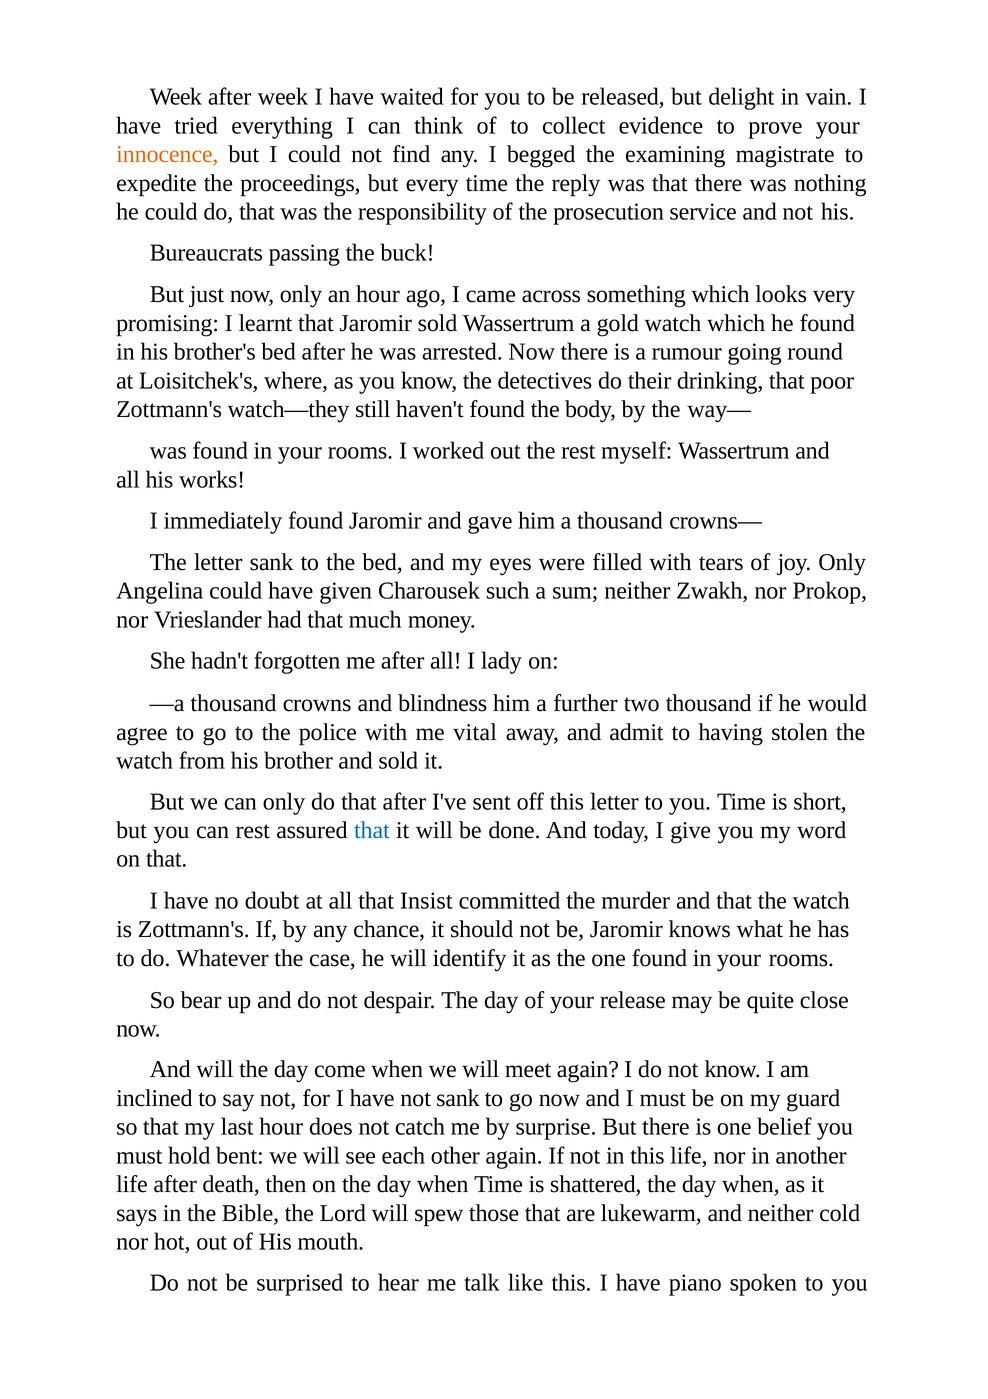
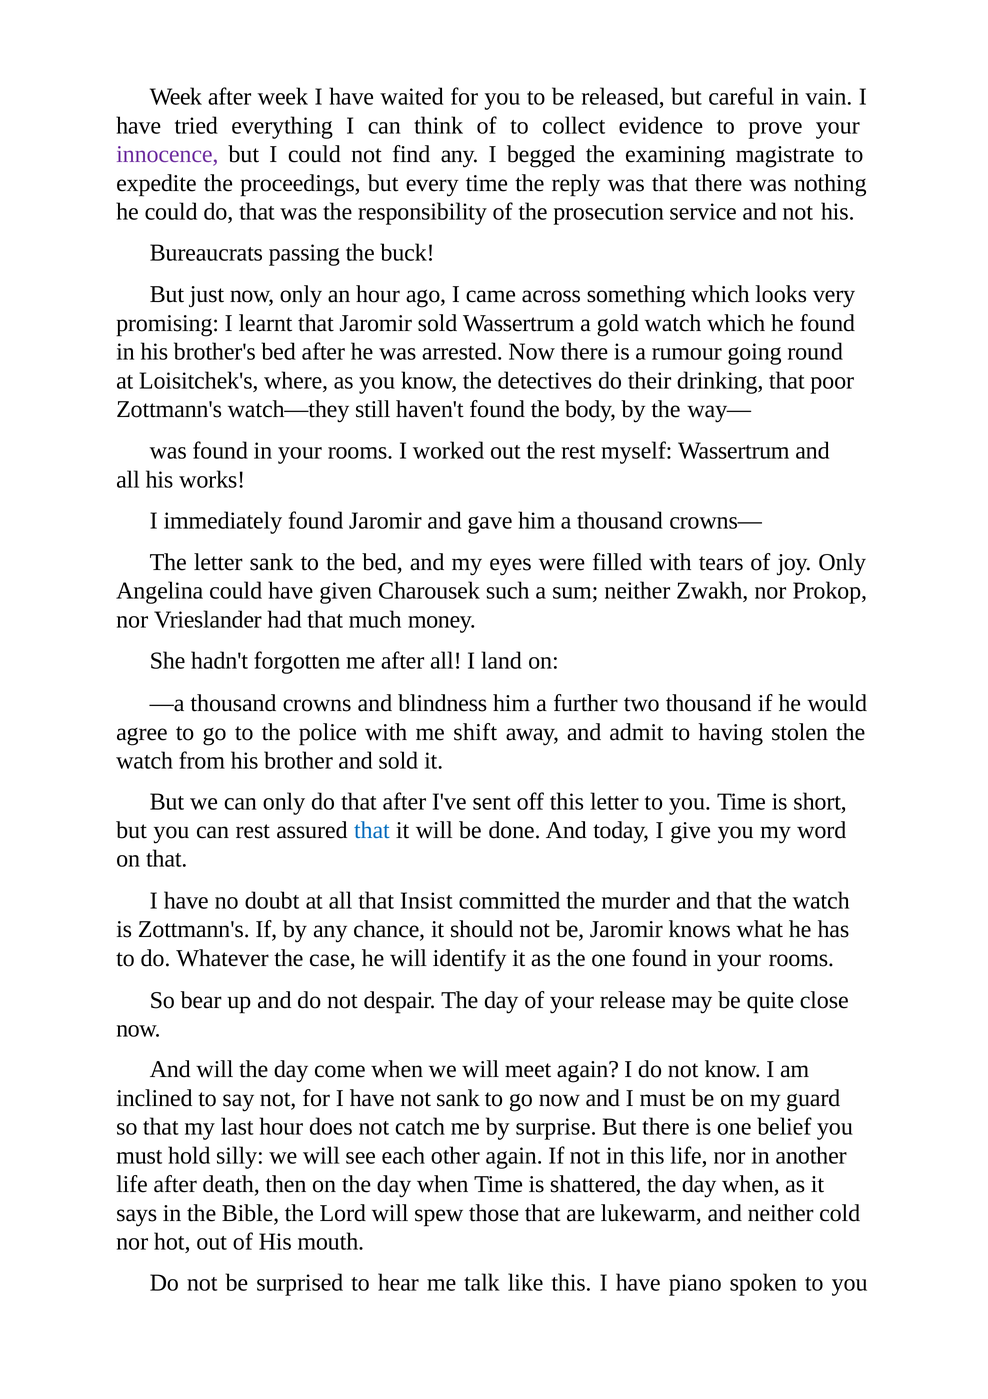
delight: delight -> careful (741, 97)
innocence colour: orange -> purple (167, 154)
lady: lady -> land (501, 660)
vital: vital -> shift (475, 732)
bent: bent -> silly (240, 1155)
